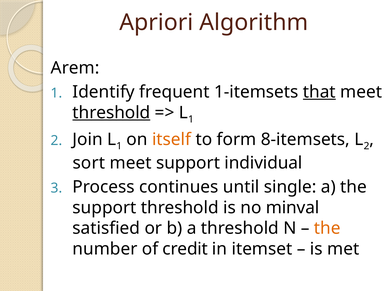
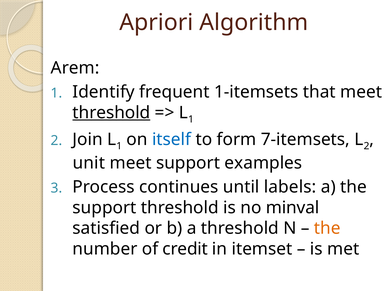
that underline: present -> none (319, 92)
itself colour: orange -> blue (172, 139)
8-itemsets: 8-itemsets -> 7-itemsets (305, 139)
sort: sort -> unit (89, 163)
individual: individual -> examples (263, 163)
single: single -> labels (290, 187)
